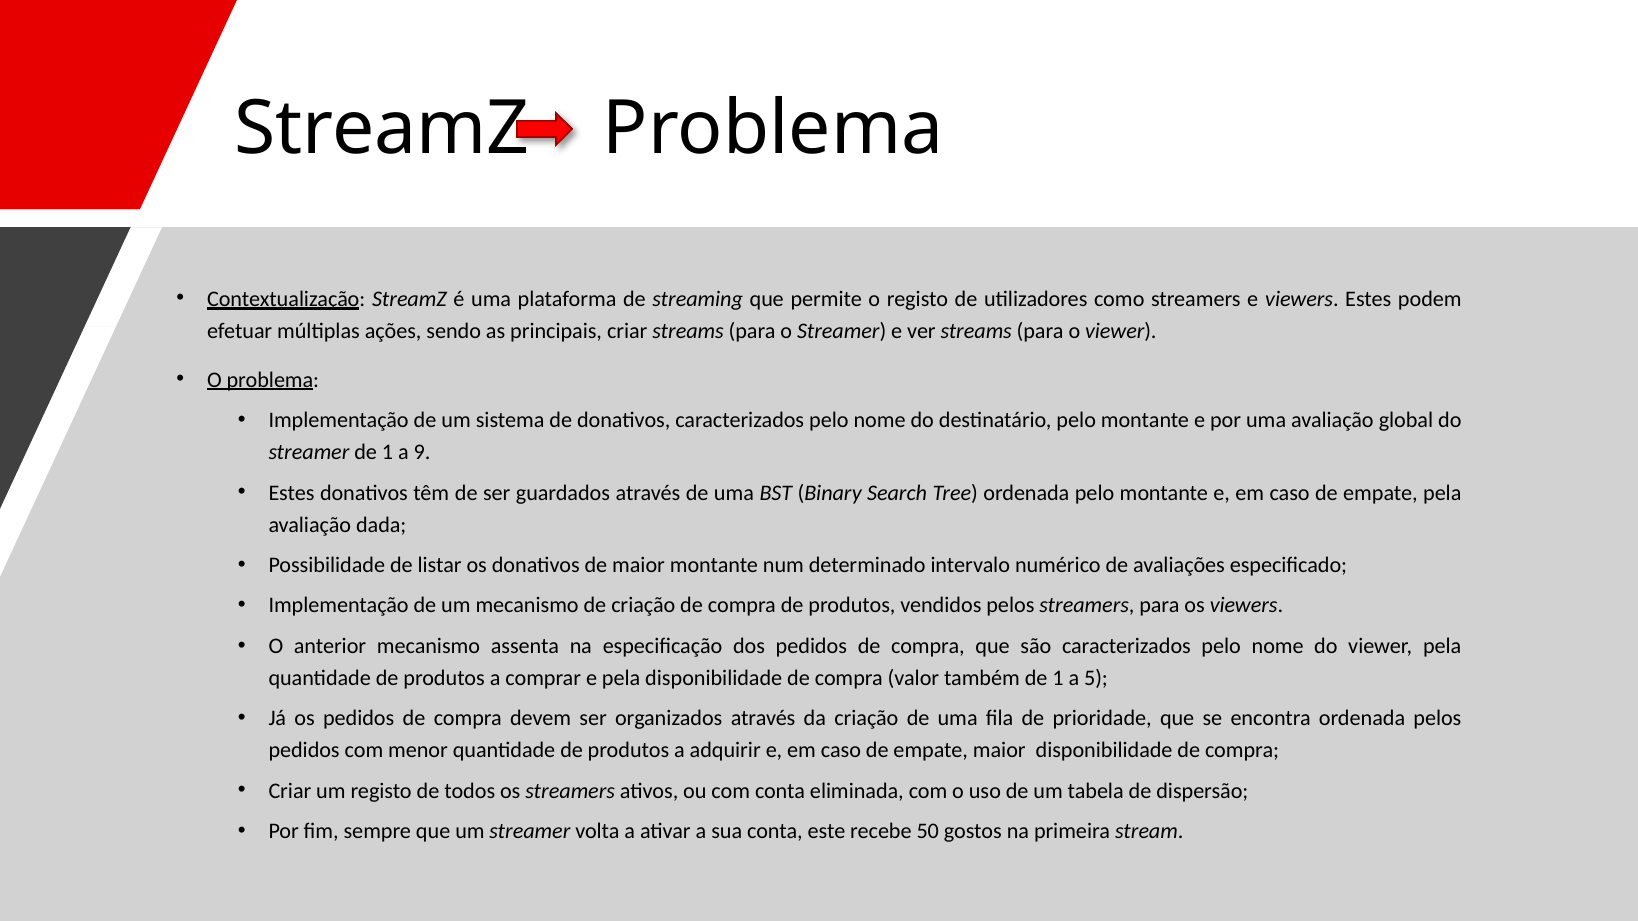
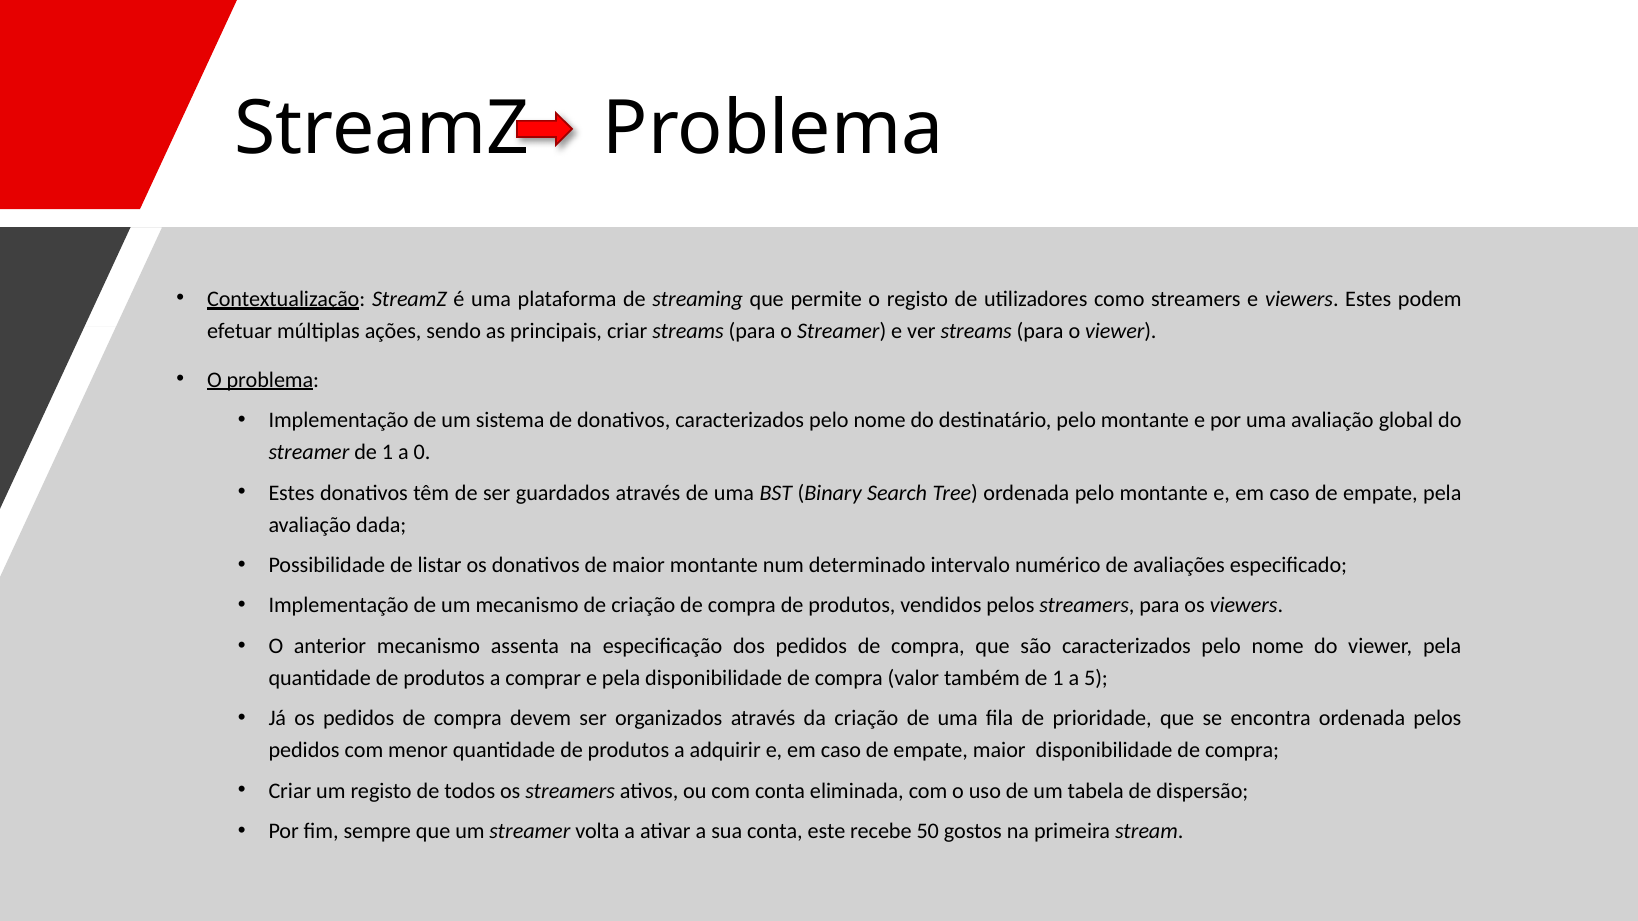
9: 9 -> 0 (422, 452)
